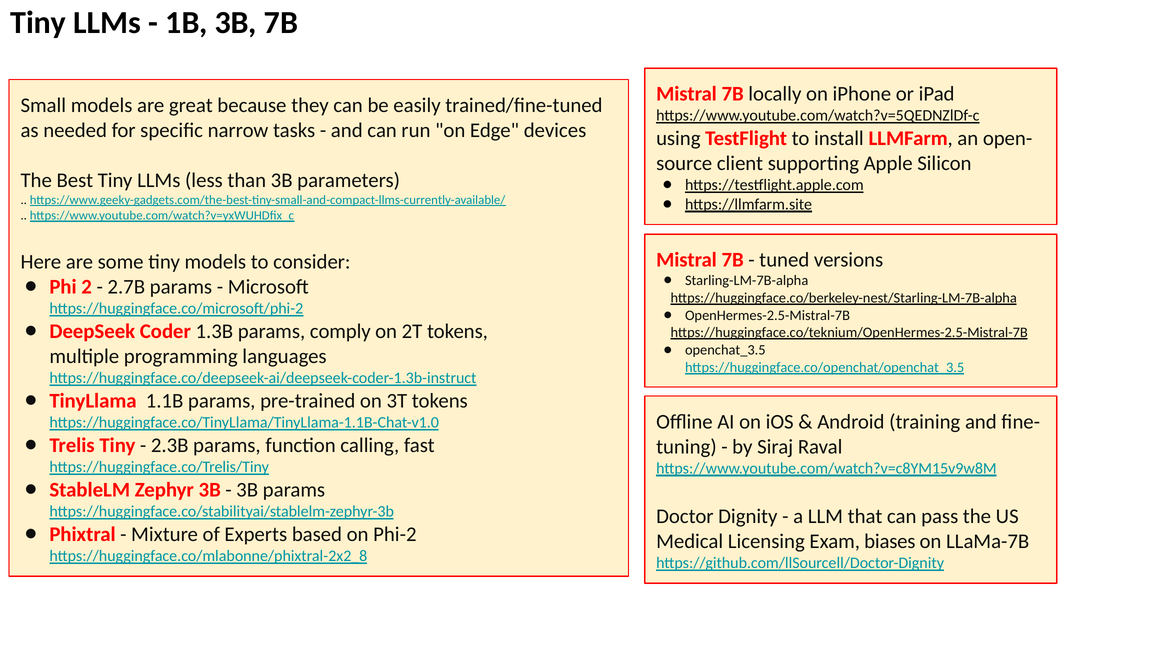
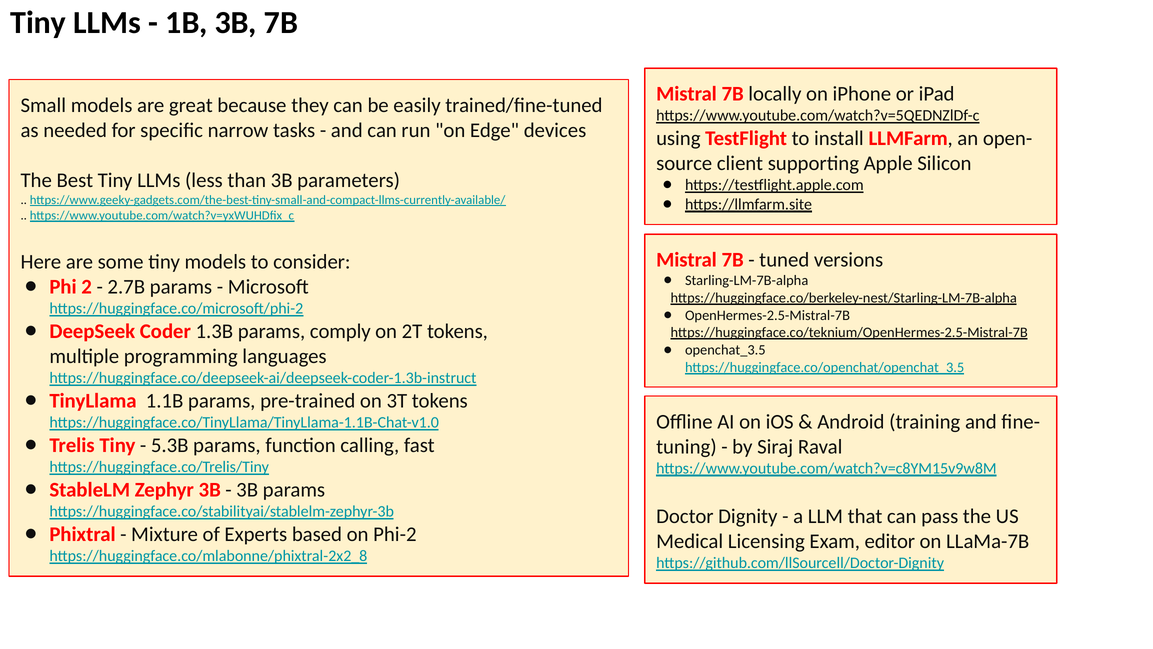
2.3B: 2.3B -> 5.3B (170, 445)
biases: biases -> editor (890, 541)
